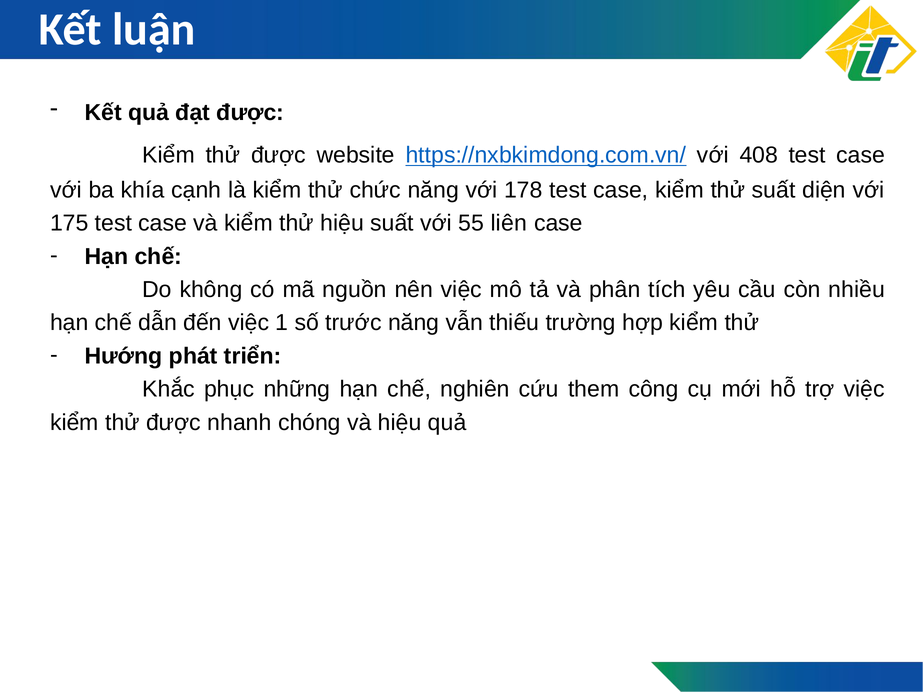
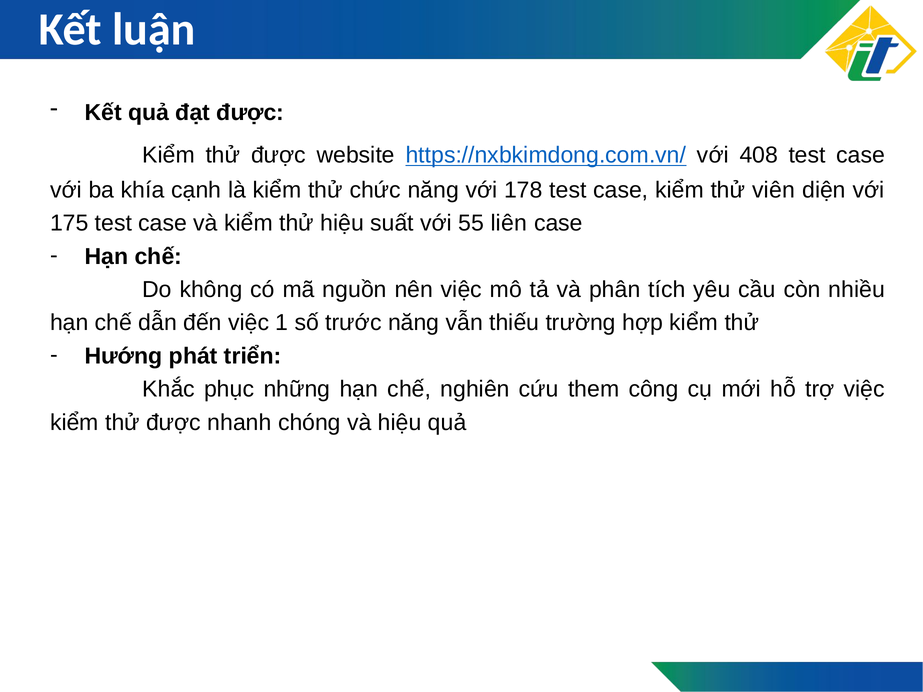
thử suất: suất -> viên (774, 190)
